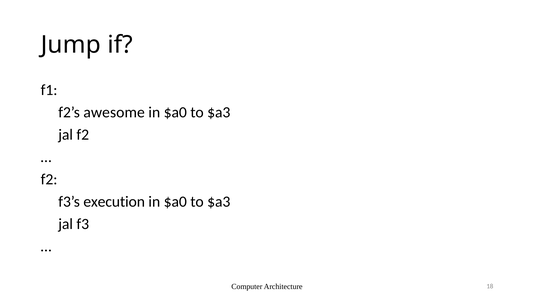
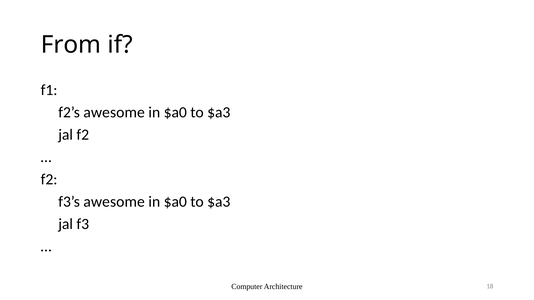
Jump: Jump -> From (71, 45)
f3’s execution: execution -> awesome (114, 202)
